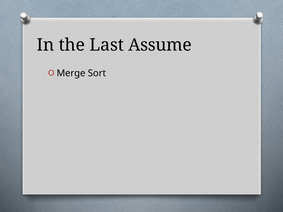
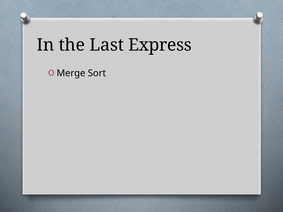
Assume: Assume -> Express (160, 45)
